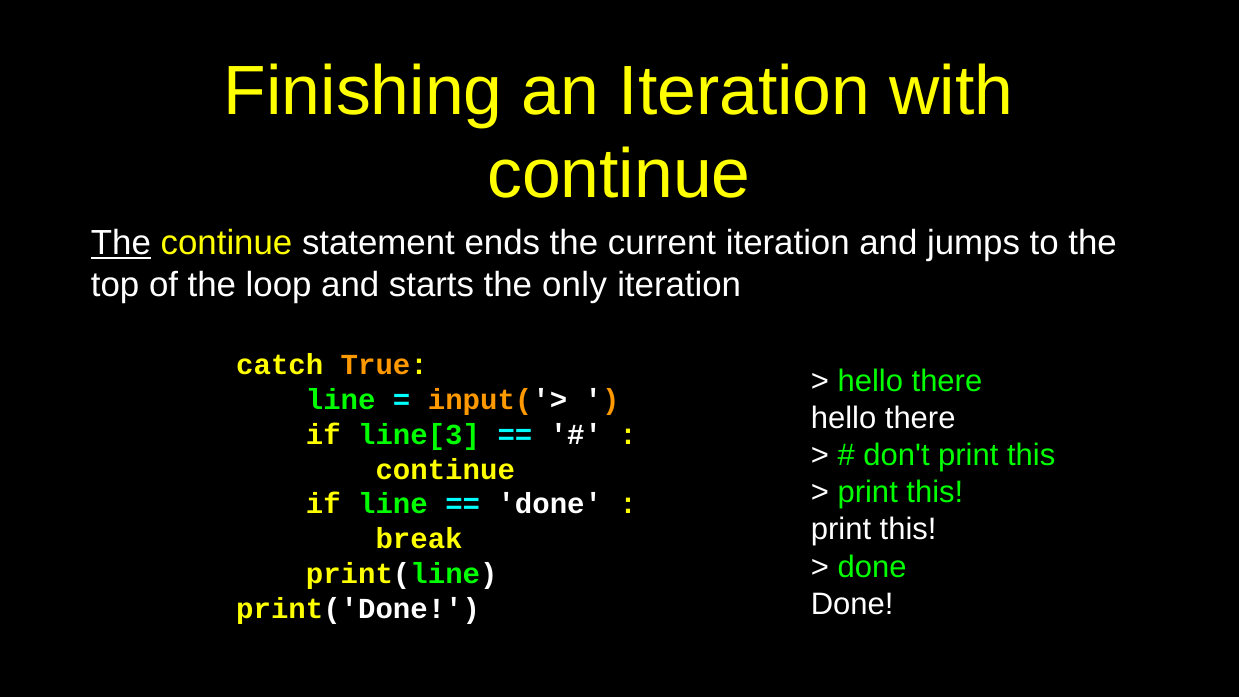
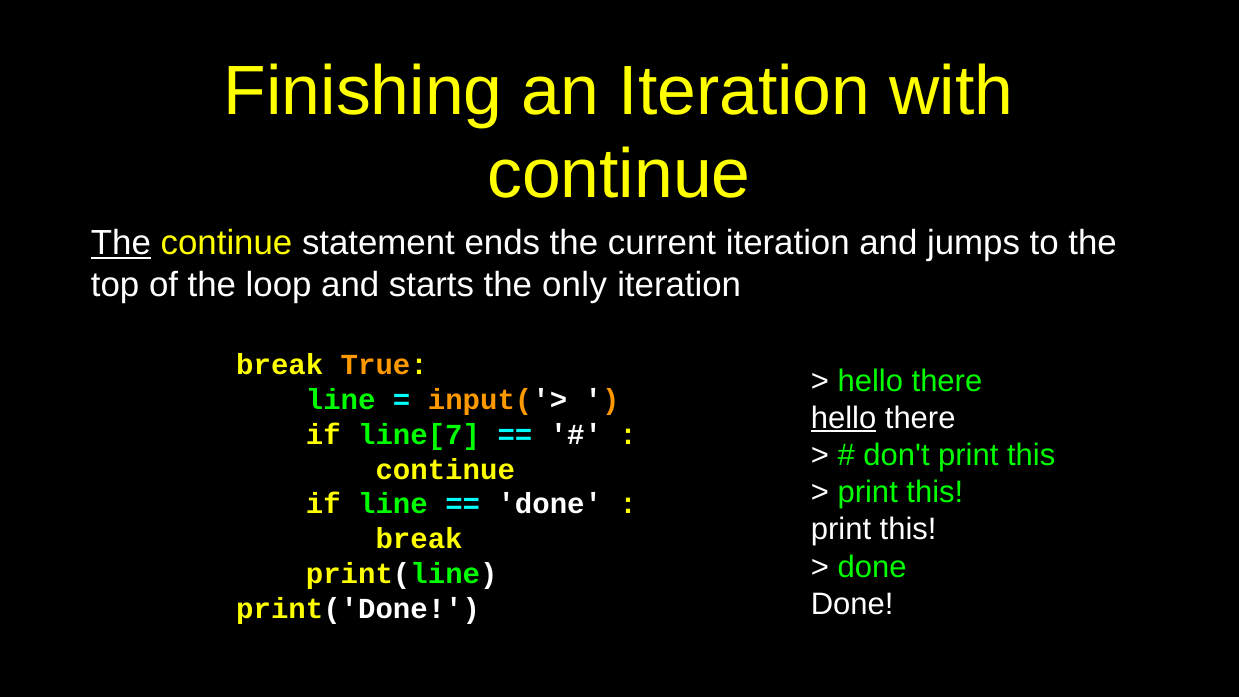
catch: catch -> break (280, 365)
hello underline: none -> present (844, 418)
line[3: line[3 -> line[7 (419, 435)
